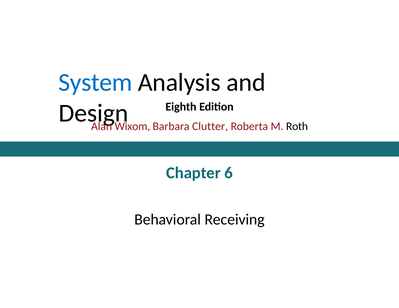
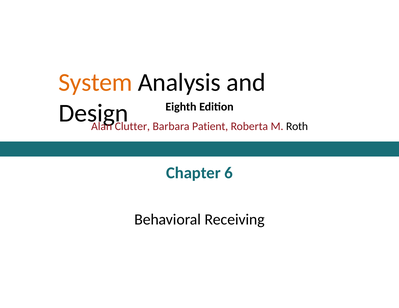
System colour: blue -> orange (95, 83)
Wixom: Wixom -> Clutter (132, 126)
Clutter: Clutter -> Patient (210, 126)
